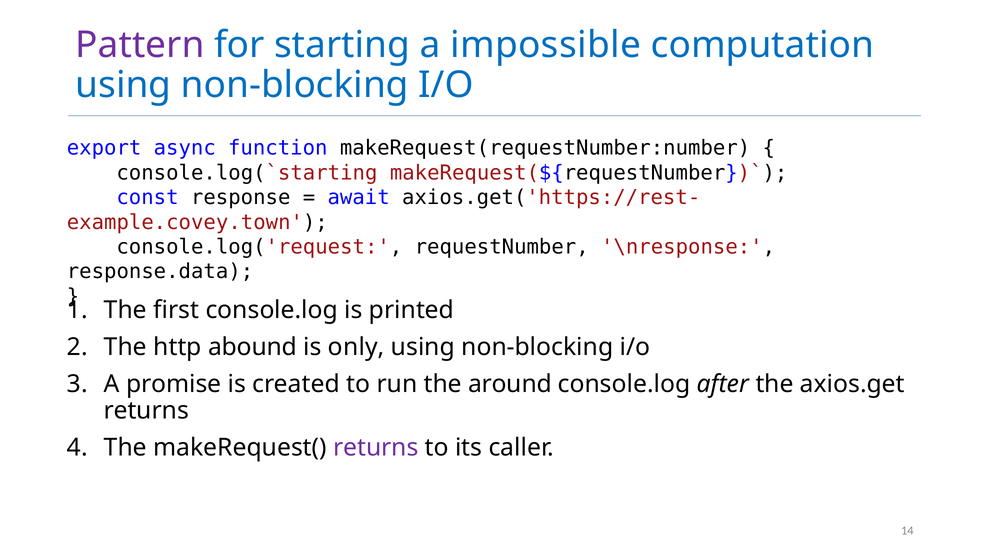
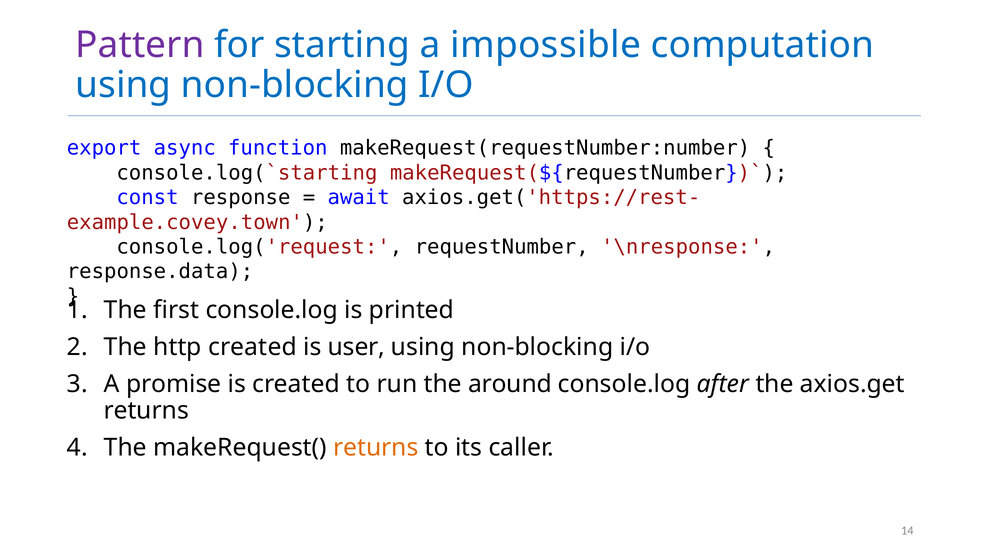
http abound: abound -> created (252, 347)
only: only -> user (356, 347)
returns colour: purple -> orange (376, 448)
